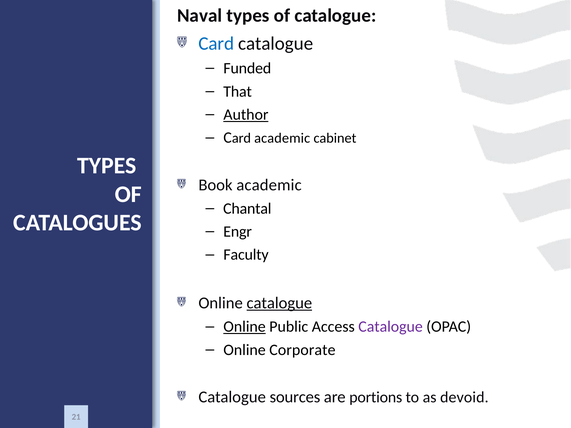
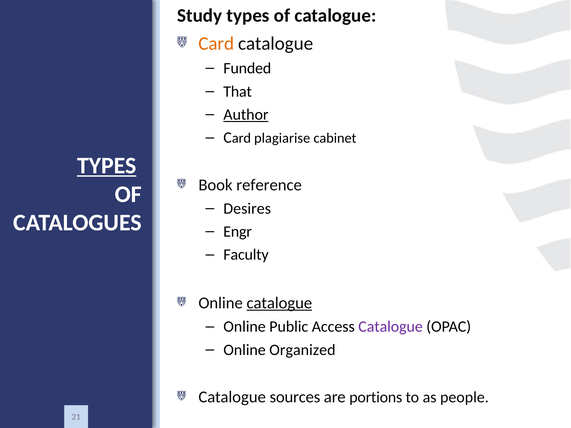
Naval: Naval -> Study (200, 16)
Card colour: blue -> orange (216, 44)
Card academic: academic -> plagiarise (282, 138)
TYPES underline: none -> present (107, 166)
Book academic: academic -> reference (269, 185)
Chantal: Chantal -> Desires (247, 209)
Online underline: present -> none (245, 327)
Corporate: Corporate -> Organized (302, 350)
devoid: devoid -> people (464, 397)
